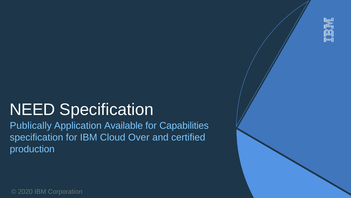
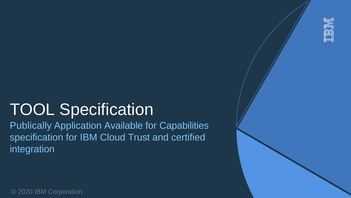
NEED: NEED -> TOOL (32, 109)
Over: Over -> Trust (139, 137)
production: production -> integration (32, 149)
